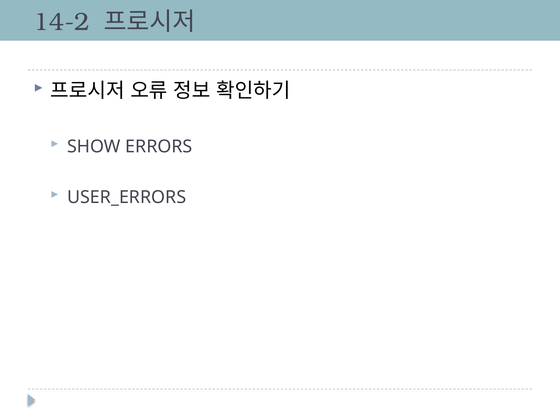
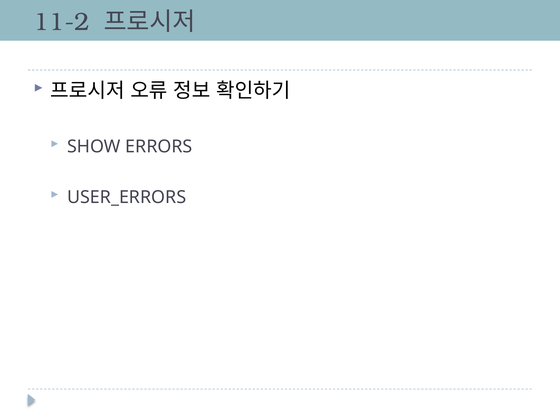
14-2: 14-2 -> 11-2 (62, 22)
